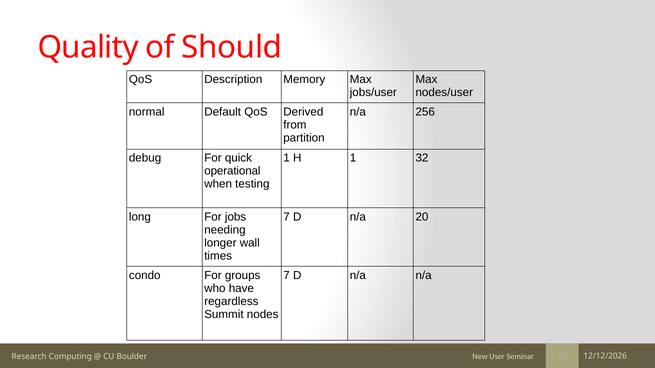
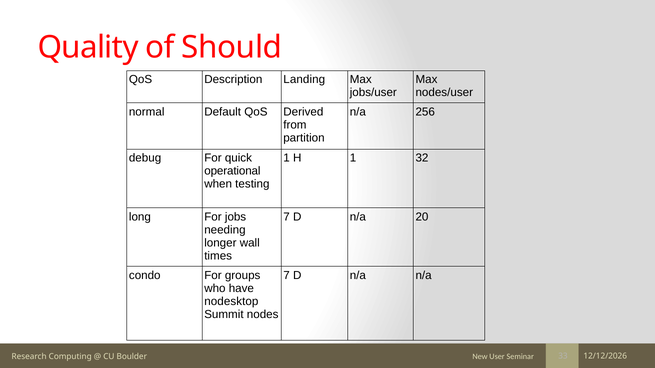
Memory: Memory -> Landing (304, 80)
regardless: regardless -> nodesktop (231, 302)
